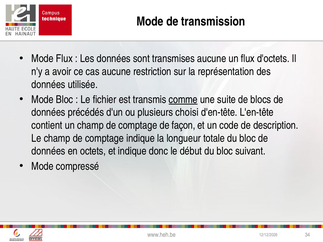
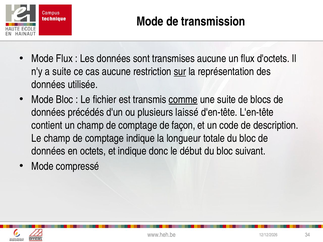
a avoir: avoir -> suite (62, 72)
sur underline: none -> present (180, 72)
choisi: choisi -> laissé (187, 113)
